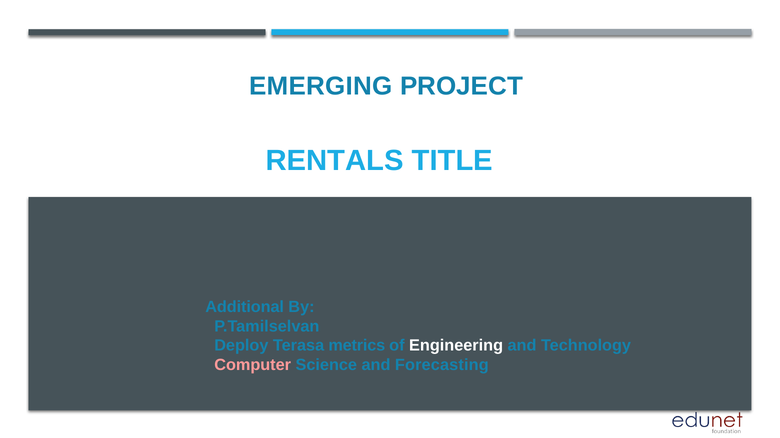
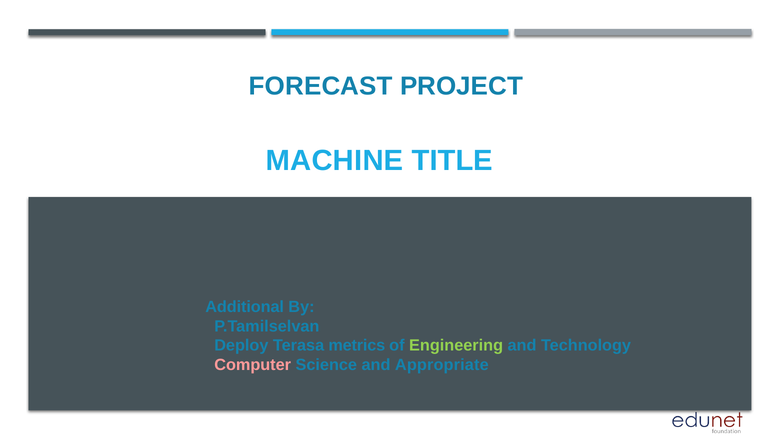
EMERGING: EMERGING -> FORECAST (321, 87)
RENTALS: RENTALS -> MACHINE (335, 161)
Engineering colour: white -> light green (456, 346)
Forecasting: Forecasting -> Appropriate (442, 366)
